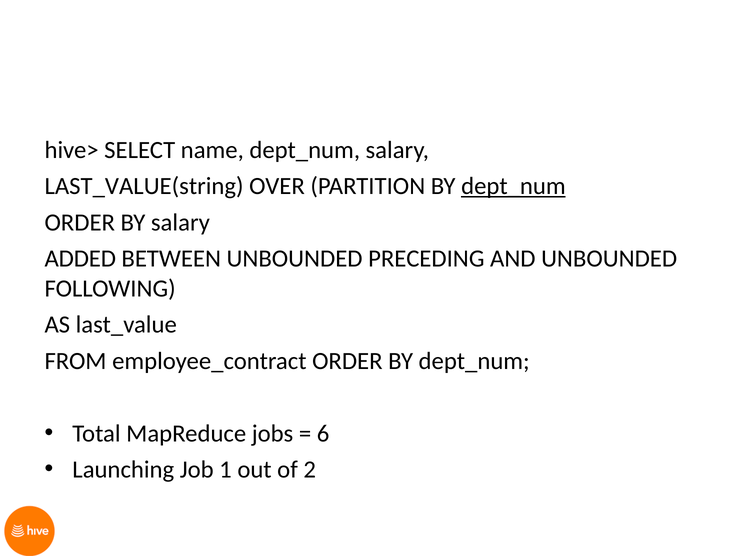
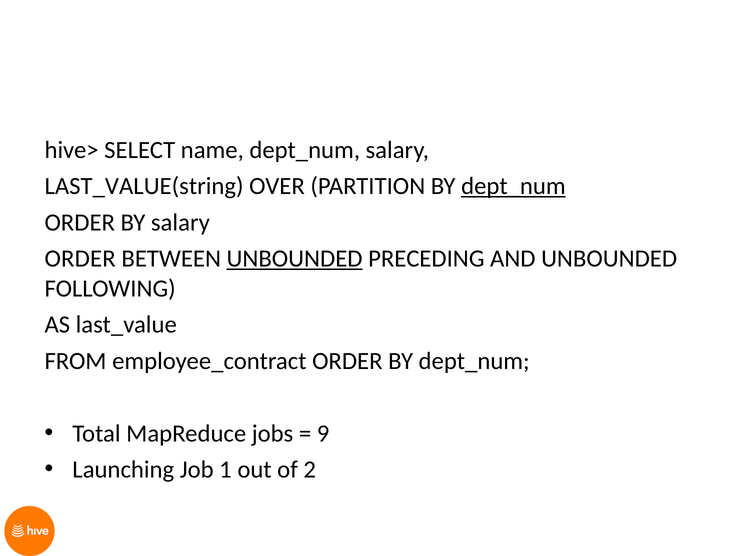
ADDED: ADDED -> ORDER (80, 259)
UNBOUNDED underline: none -> present (295, 259)
6: 6 -> 9 (323, 434)
